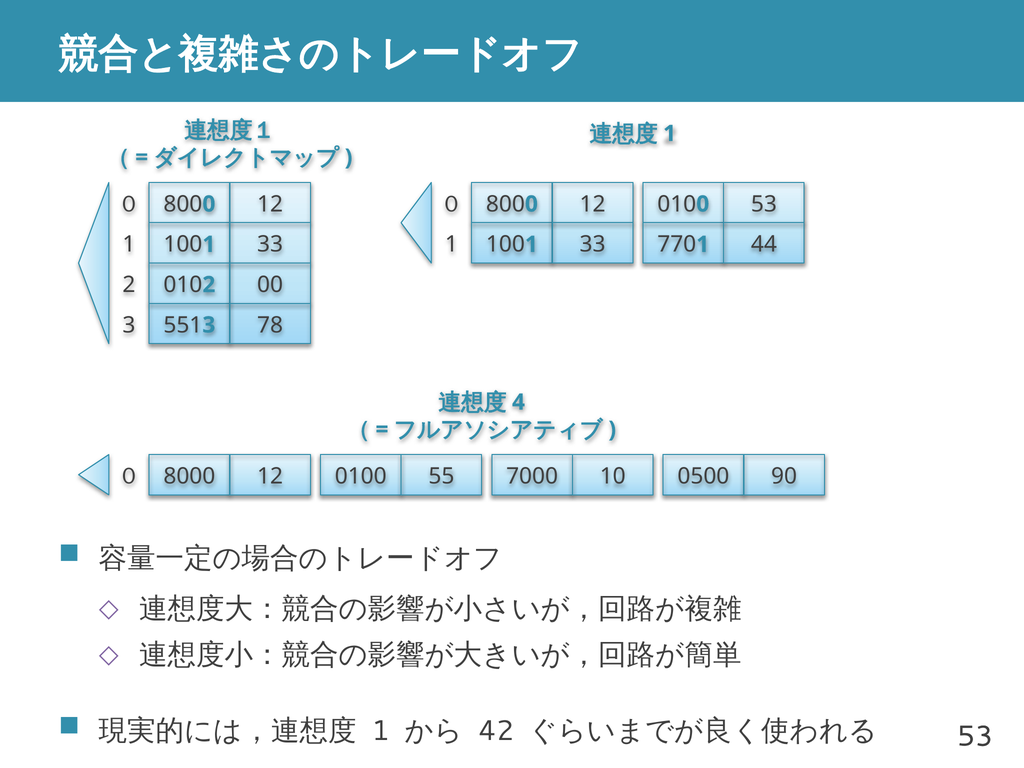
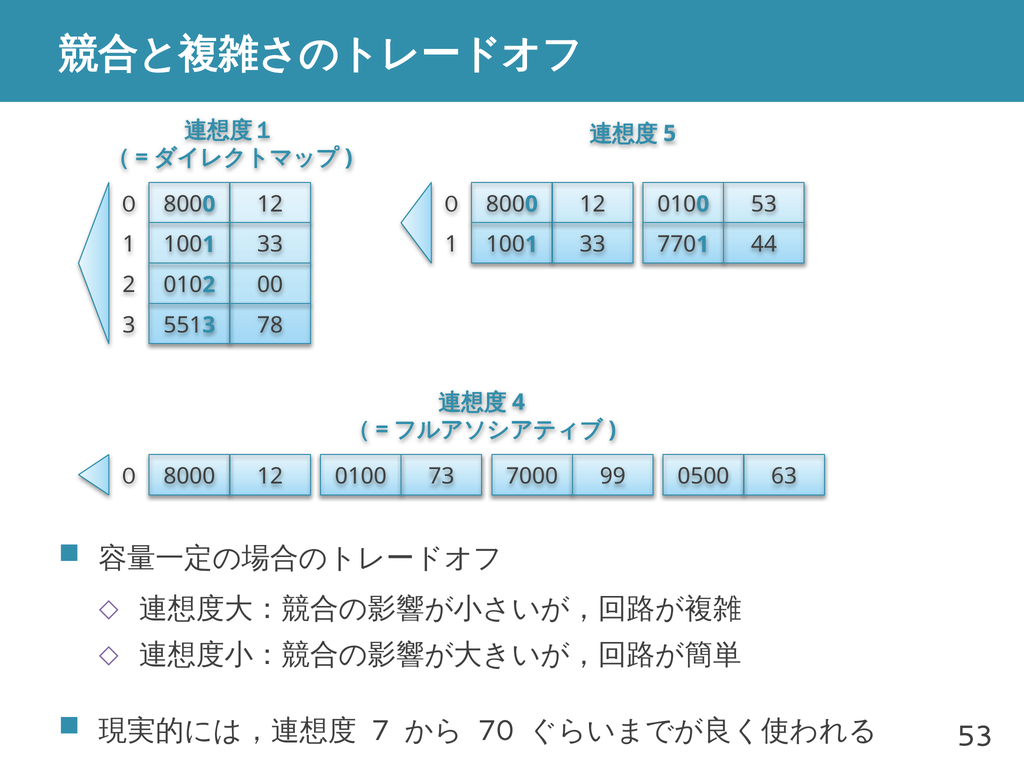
1: 1 -> 5 (670, 134)
55: 55 -> 73 (441, 476)
10: 10 -> 99 (613, 476)
90: 90 -> 63 (784, 476)
1: 1 -> 7 (381, 731)
42: 42 -> 70 (496, 731)
